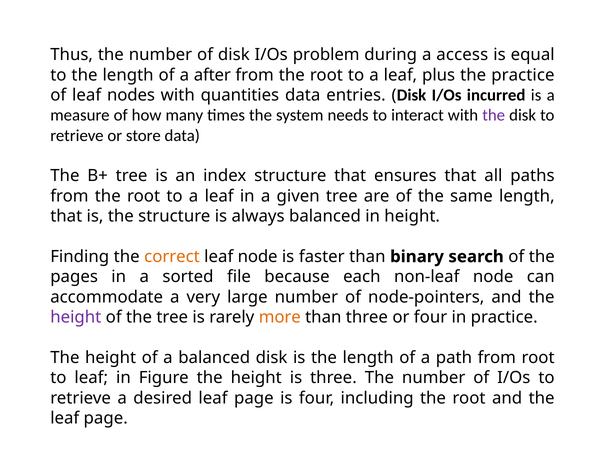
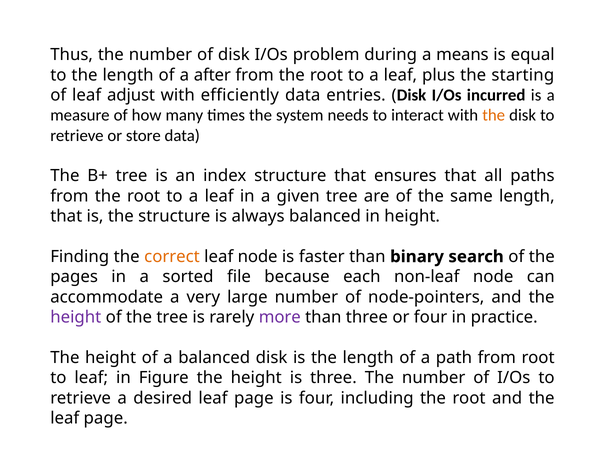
access: access -> means (462, 55)
the practice: practice -> starting (523, 75)
nodes: nodes -> adjust (131, 95)
quantities: quantities -> efficiently (240, 95)
the colour: purple -> orange (494, 115)
more colour: orange -> purple (280, 317)
